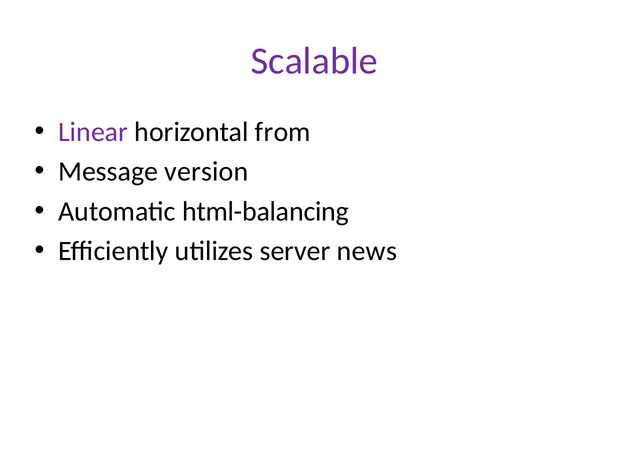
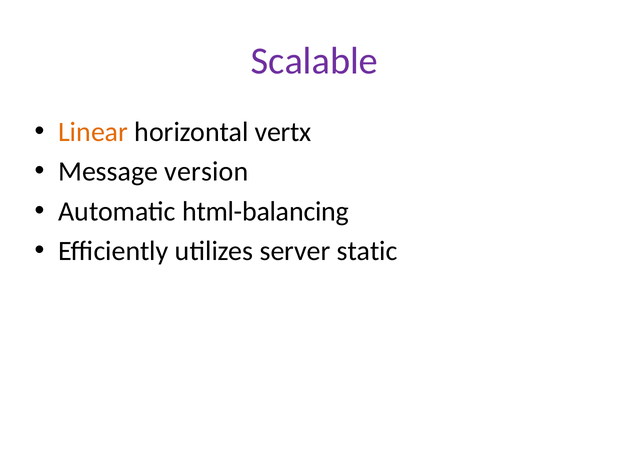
Linear colour: purple -> orange (93, 132)
from: from -> vertx (283, 132)
news: news -> static (367, 251)
